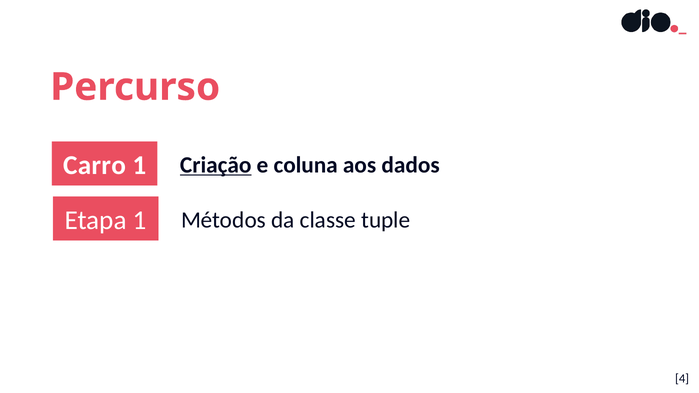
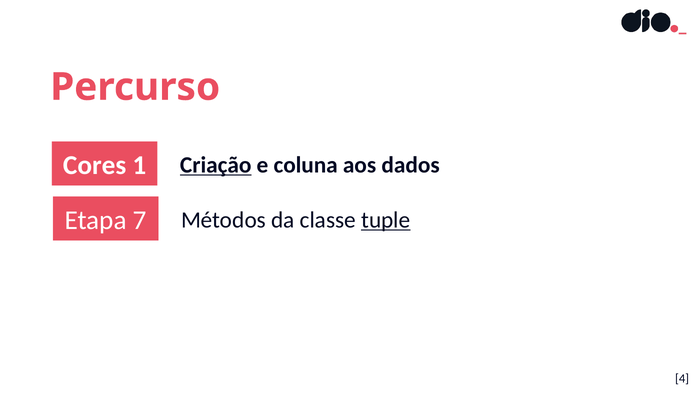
Carro: Carro -> Cores (95, 165)
Etapa 1: 1 -> 7 (140, 220)
tuple underline: none -> present (386, 220)
